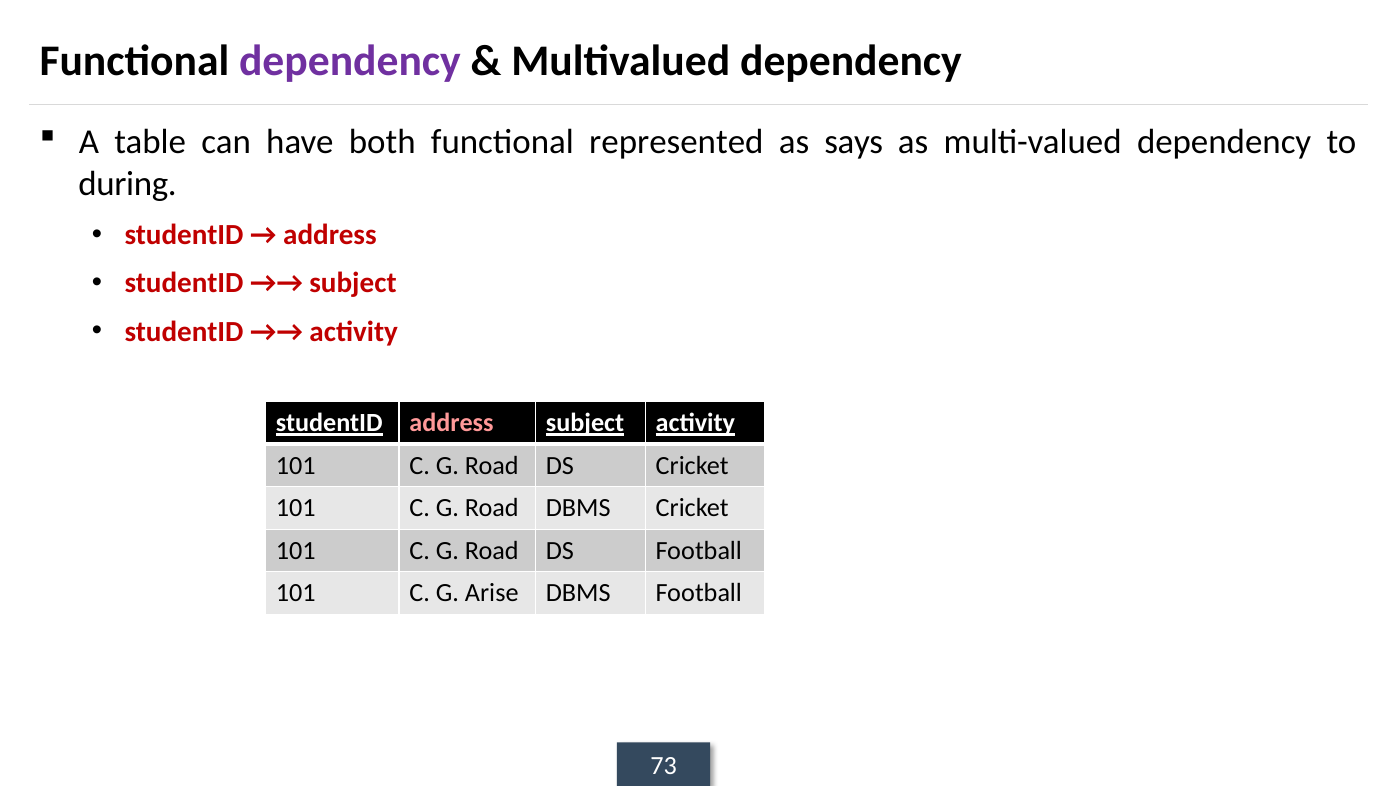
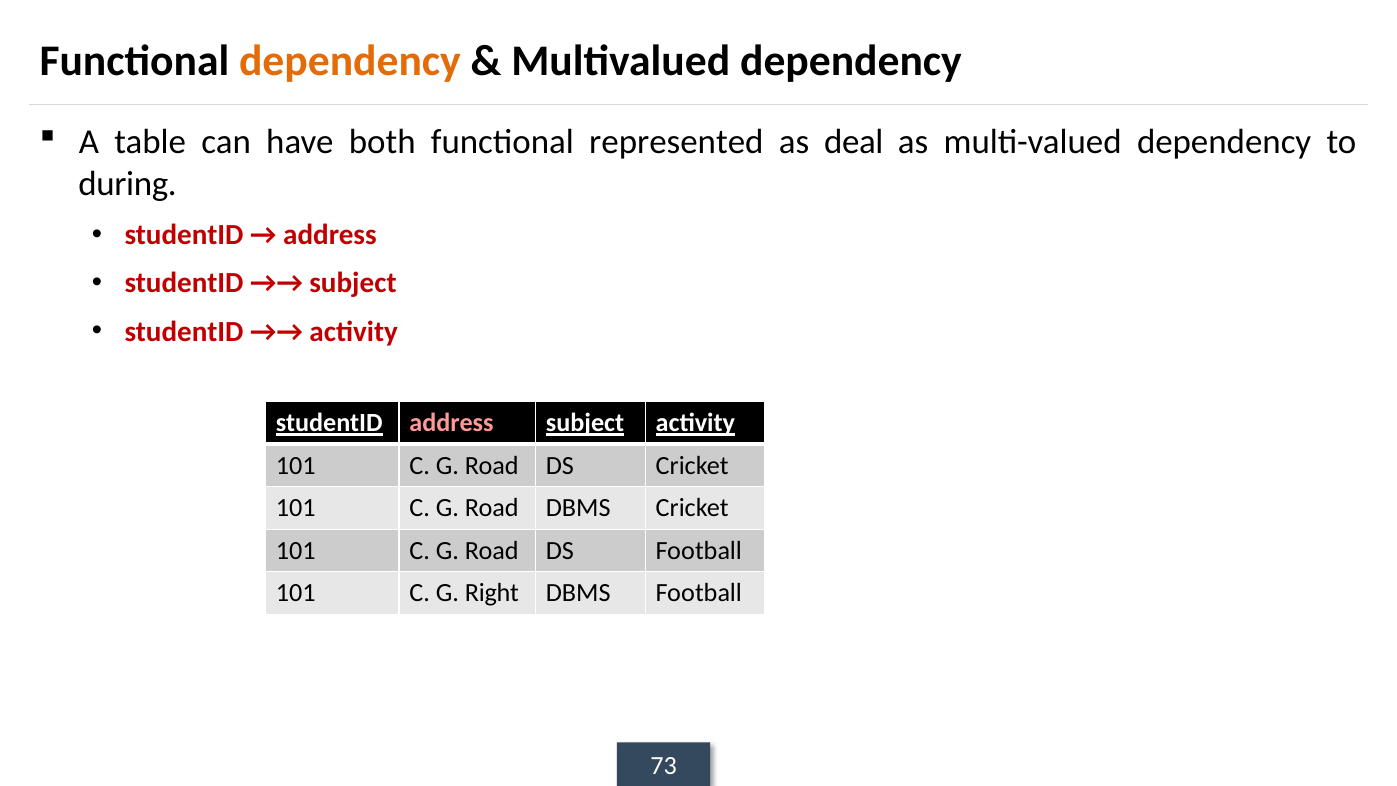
dependency colour: purple -> orange (350, 61)
says: says -> deal (854, 142)
Arise: Arise -> Right (492, 593)
